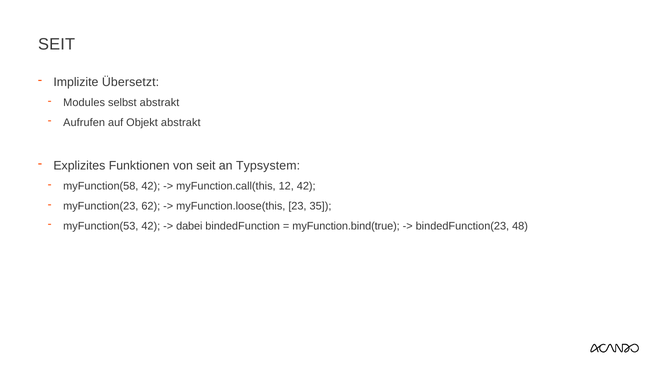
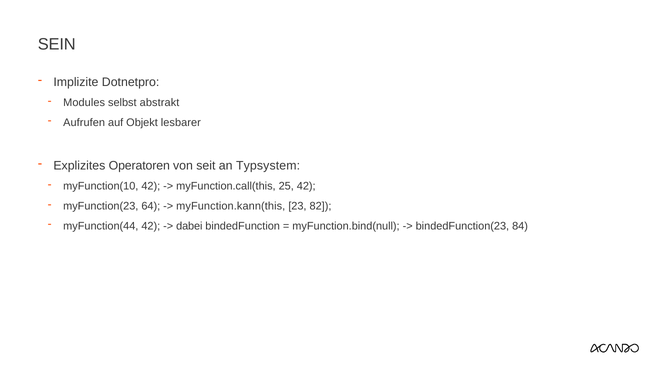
SEIT: SEIT -> SEIN (57, 44)
Übersetzt: Übersetzt -> Dotnetpro (131, 82)
Objekt abstrakt: abstrakt -> lesbarer (181, 123)
Funktionen: Funktionen -> Operatoren (139, 166)
myFunction(58: myFunction(58 -> myFunction(10 (101, 186)
12: 12 -> 25 (286, 186)
62: 62 -> 64 (151, 206)
myFunction.loose(this: myFunction.loose(this -> myFunction.kann(this (231, 206)
35: 35 -> 82 (320, 206)
myFunction(53: myFunction(53 -> myFunction(44 (101, 226)
myFunction.bind(true: myFunction.bind(true -> myFunction.bind(null (346, 226)
48: 48 -> 84 (520, 226)
